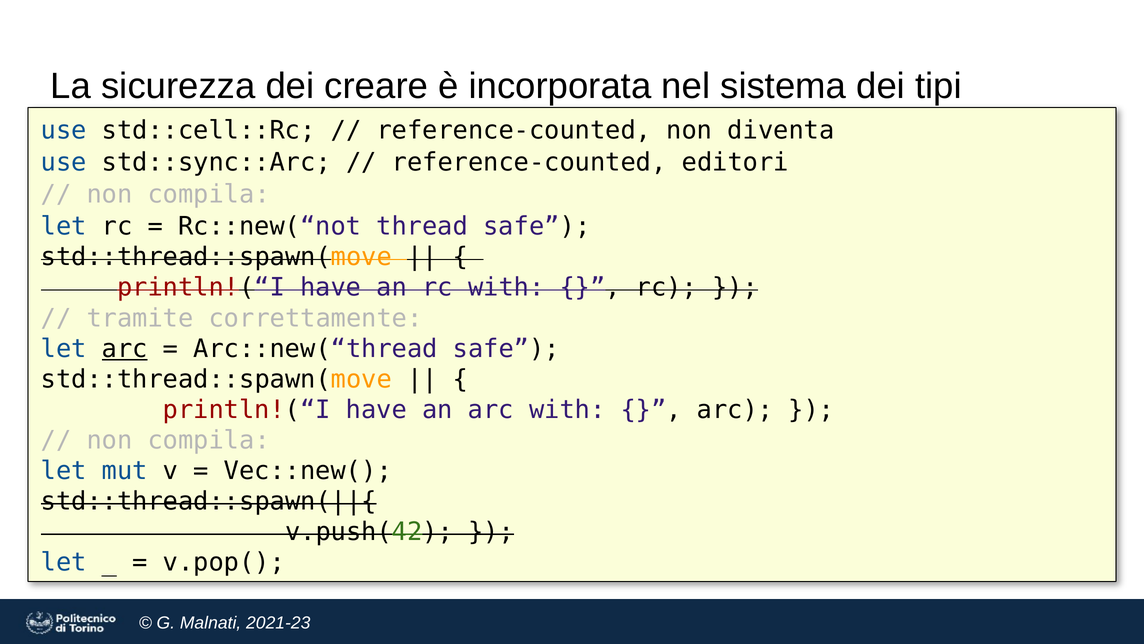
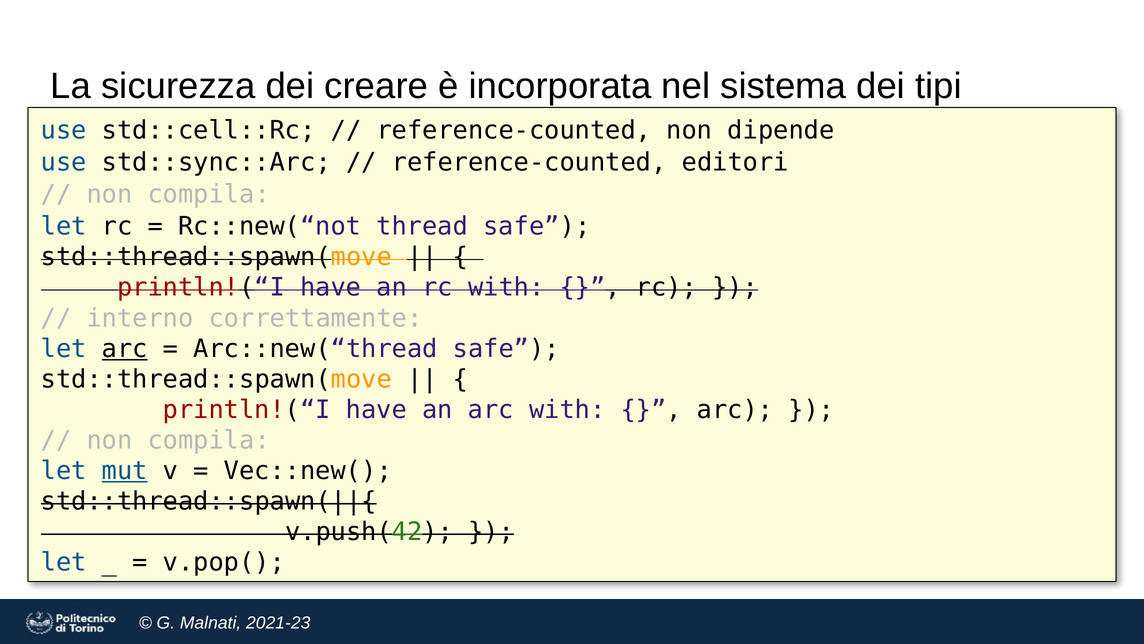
diventa: diventa -> dipende (781, 130)
tramite: tramite -> interno (140, 318)
mut underline: none -> present (125, 470)
